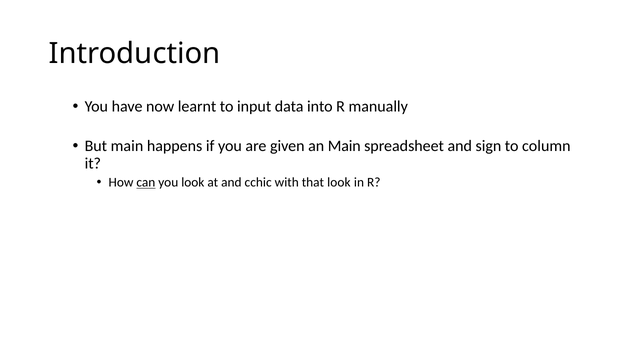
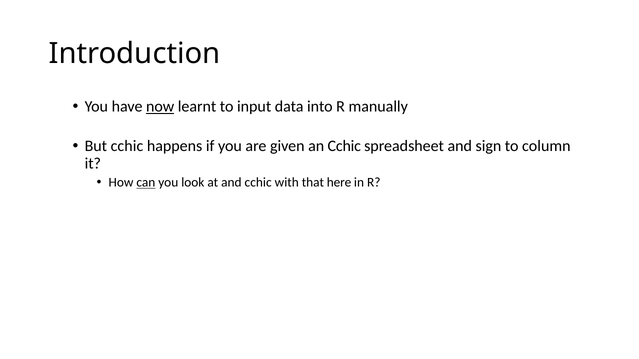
now underline: none -> present (160, 107)
But main: main -> cchic (127, 146)
an Main: Main -> Cchic (344, 146)
that look: look -> here (339, 183)
